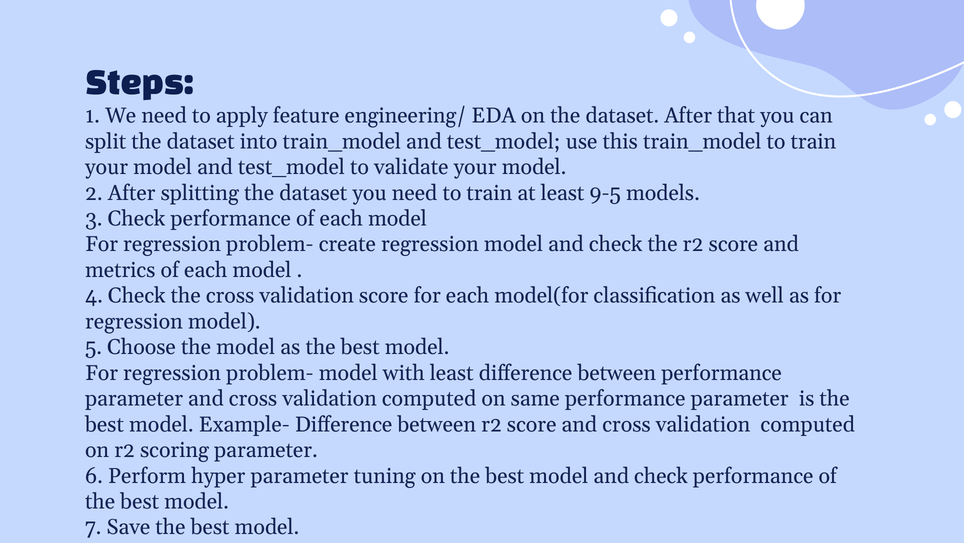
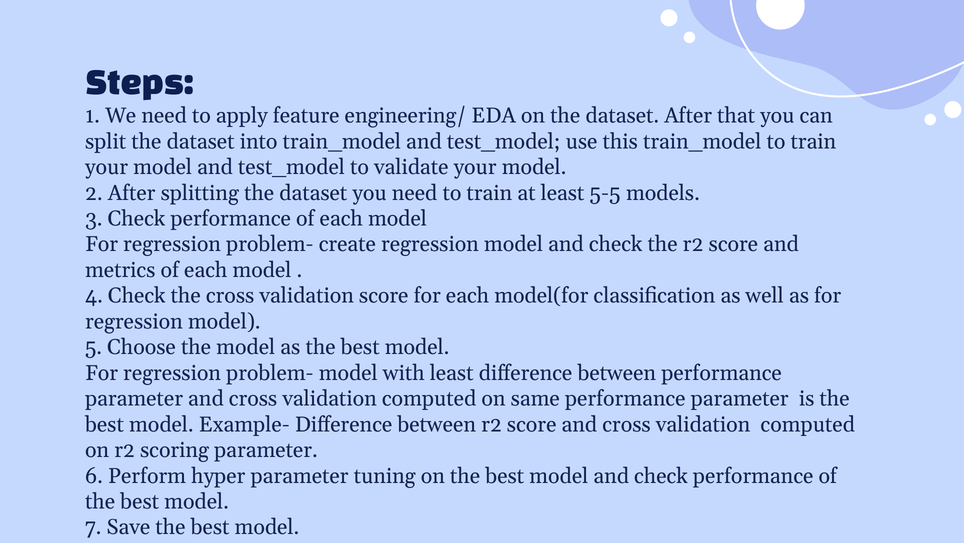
9-5: 9-5 -> 5-5 (605, 193)
